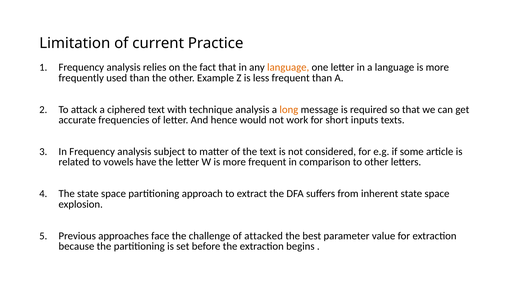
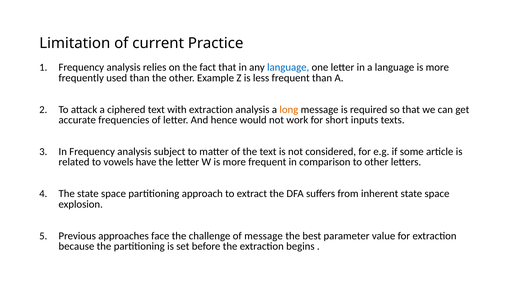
language colour: orange -> blue (288, 67)
with technique: technique -> extraction (211, 109)
of attacked: attacked -> message (264, 236)
